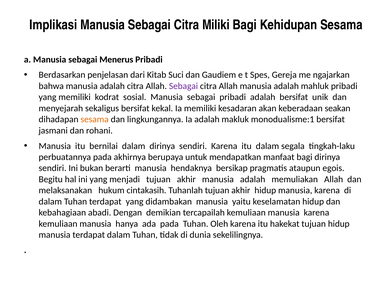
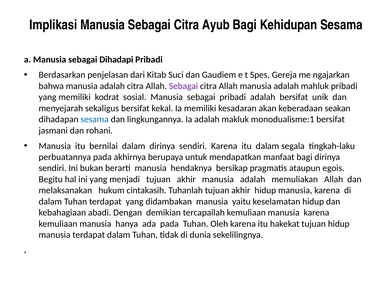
Miliki: Miliki -> Ayub (216, 25)
Menerus: Menerus -> Dihadapi (116, 59)
sesama colour: orange -> blue (95, 119)
